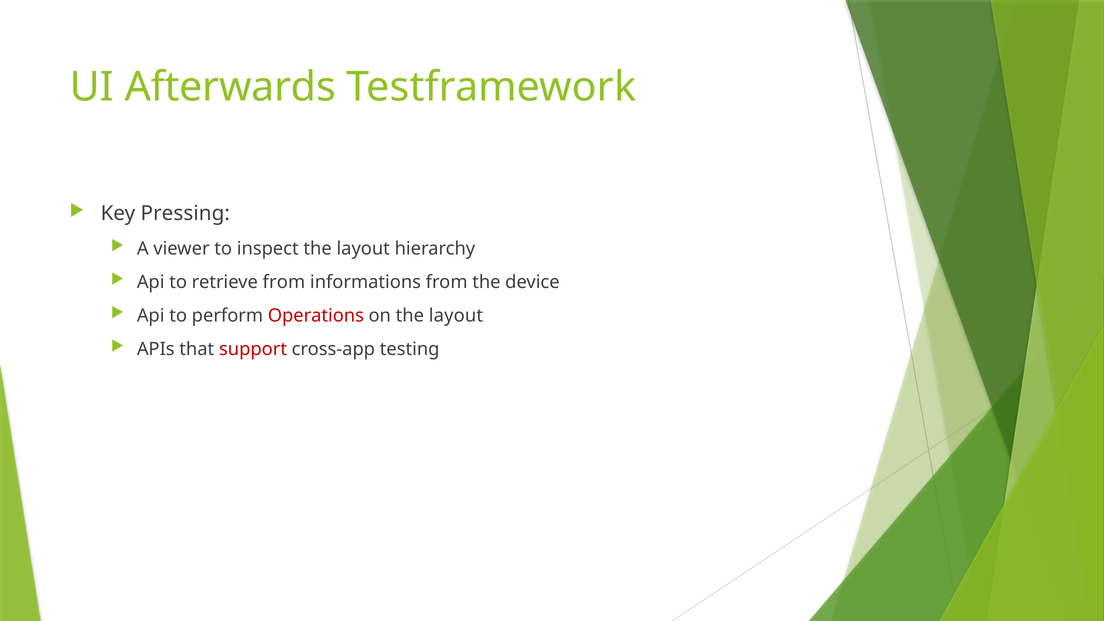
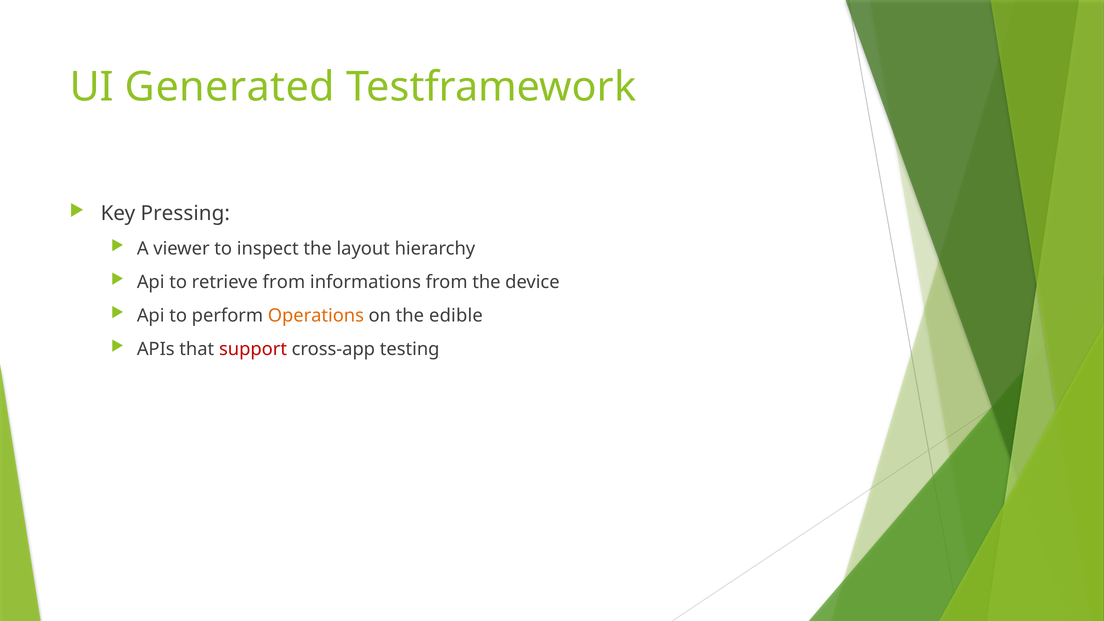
Afterwards: Afterwards -> Generated (230, 87)
Operations colour: red -> orange (316, 316)
on the layout: layout -> edible (456, 316)
